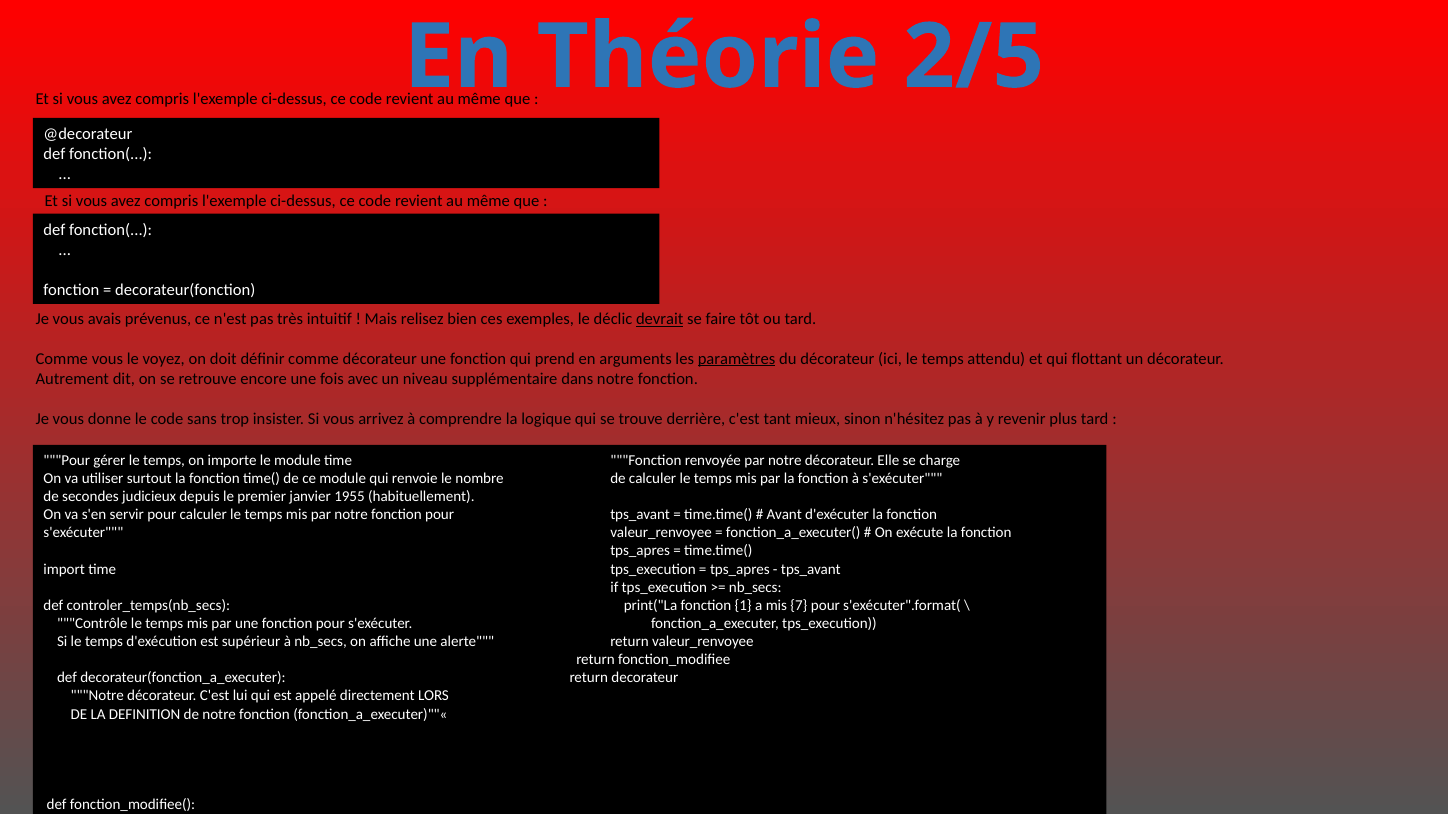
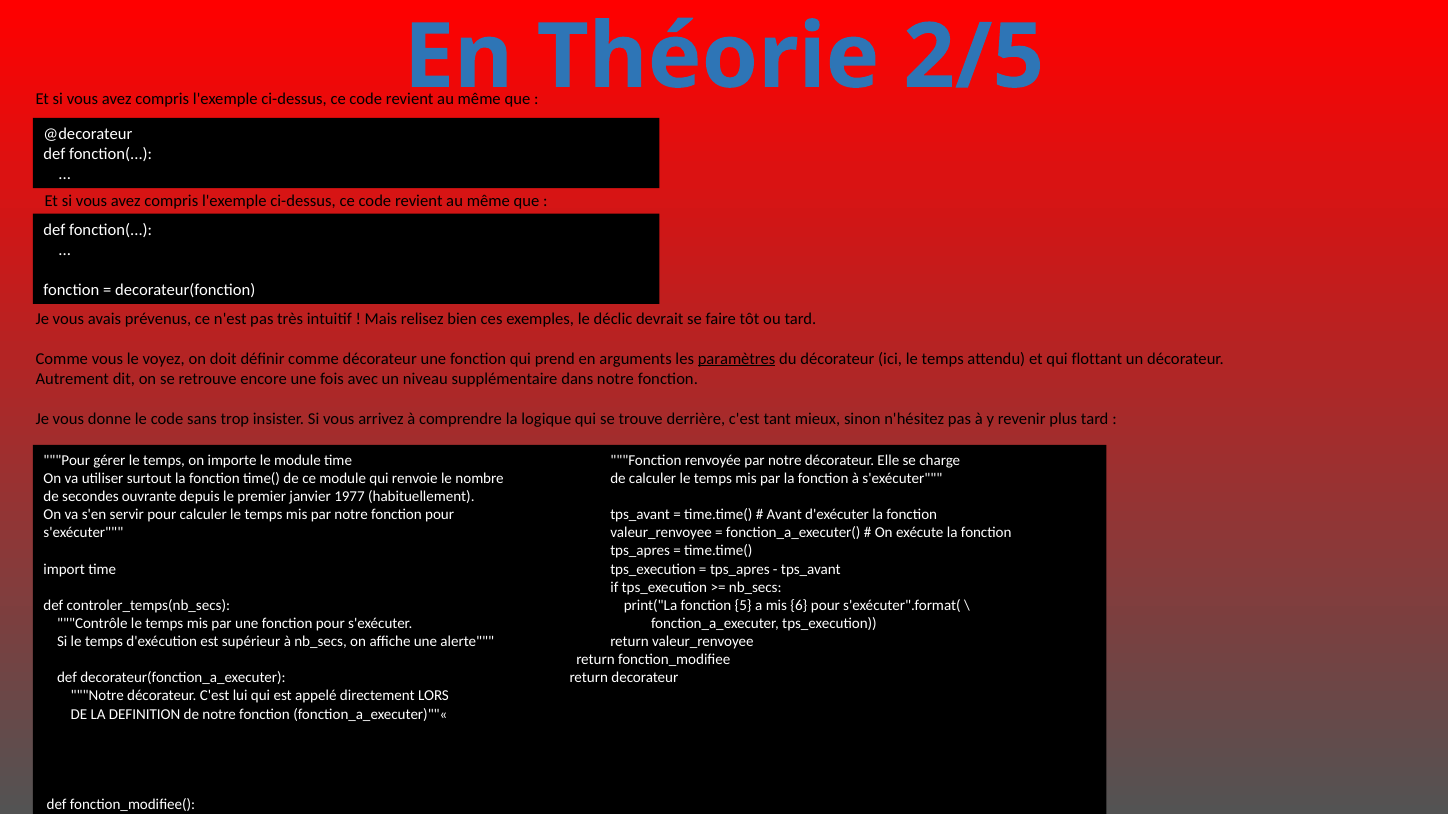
devrait underline: present -> none (660, 319)
judicieux: judicieux -> ouvrante (149, 497)
1955: 1955 -> 1977 (350, 497)
1: 1 -> 5 (743, 606)
7: 7 -> 6 (799, 606)
